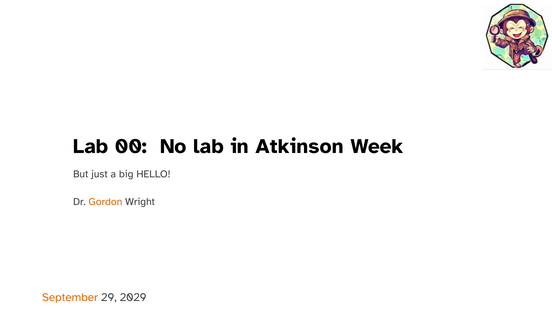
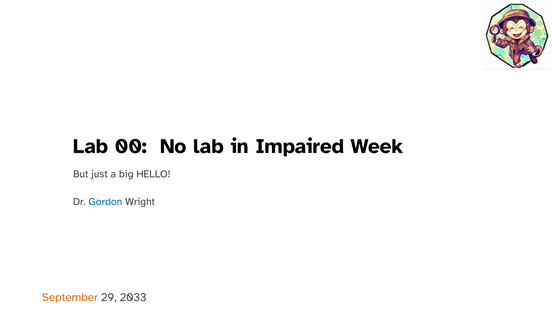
Atkinson: Atkinson -> Impaired (300, 146)
Gordon colour: orange -> blue (105, 201)
2029: 2029 -> 2033 (133, 297)
